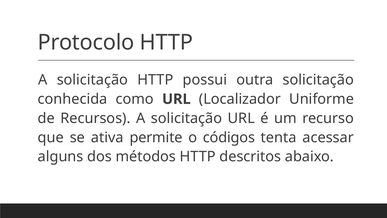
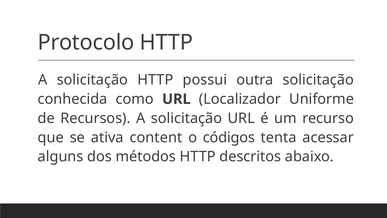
permite: permite -> content (156, 137)
